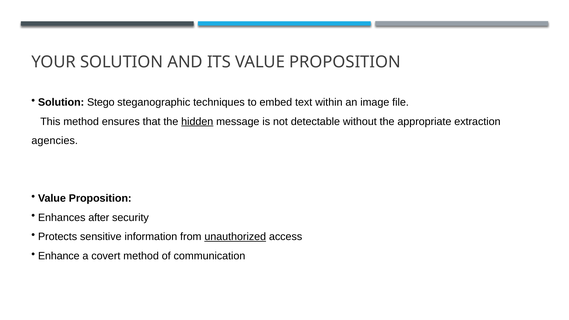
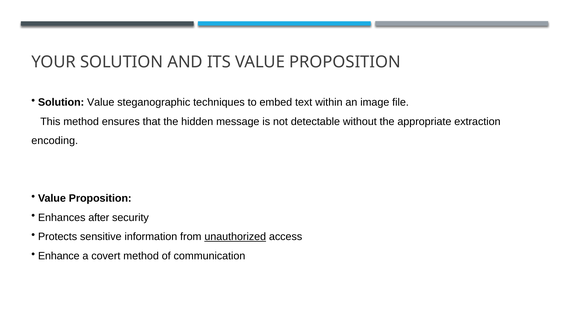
Solution Stego: Stego -> Value (101, 102)
hidden underline: present -> none (197, 122)
agencies: agencies -> encoding (55, 141)
